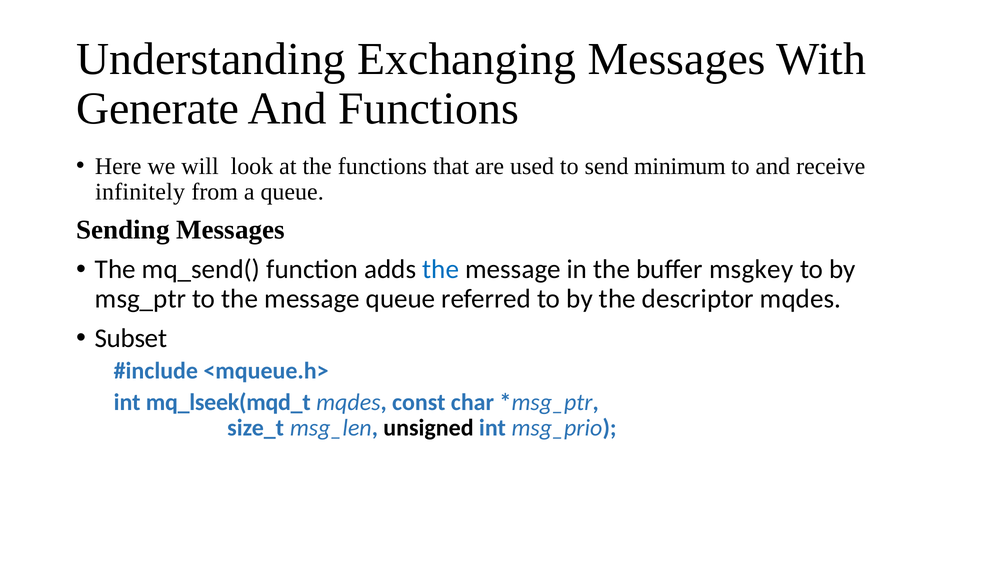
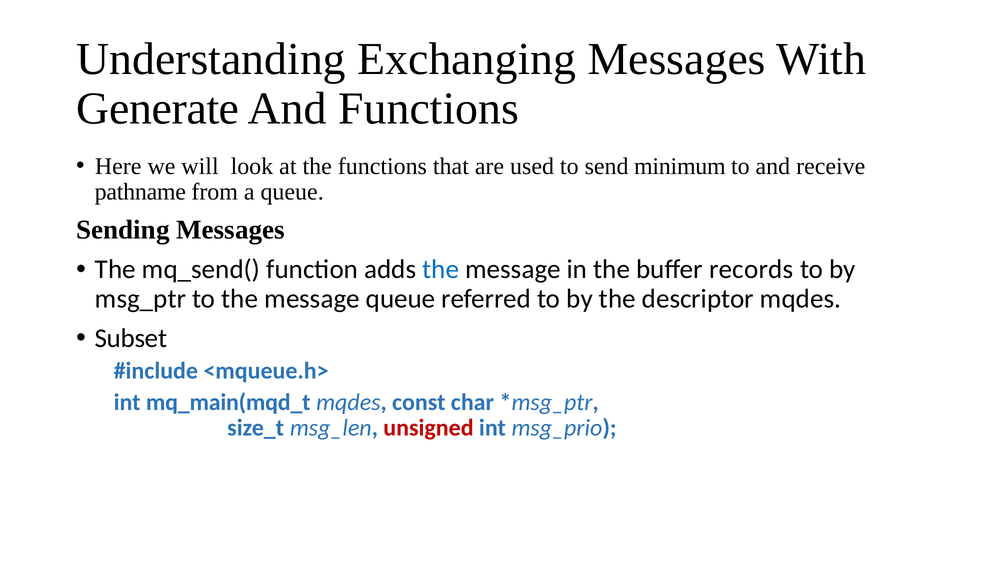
infinitely: infinitely -> pathname (140, 192)
msgkey: msgkey -> records (751, 270)
mq_lseek(mqd_t: mq_lseek(mqd_t -> mq_main(mqd_t (228, 402)
unsigned colour: black -> red (428, 428)
